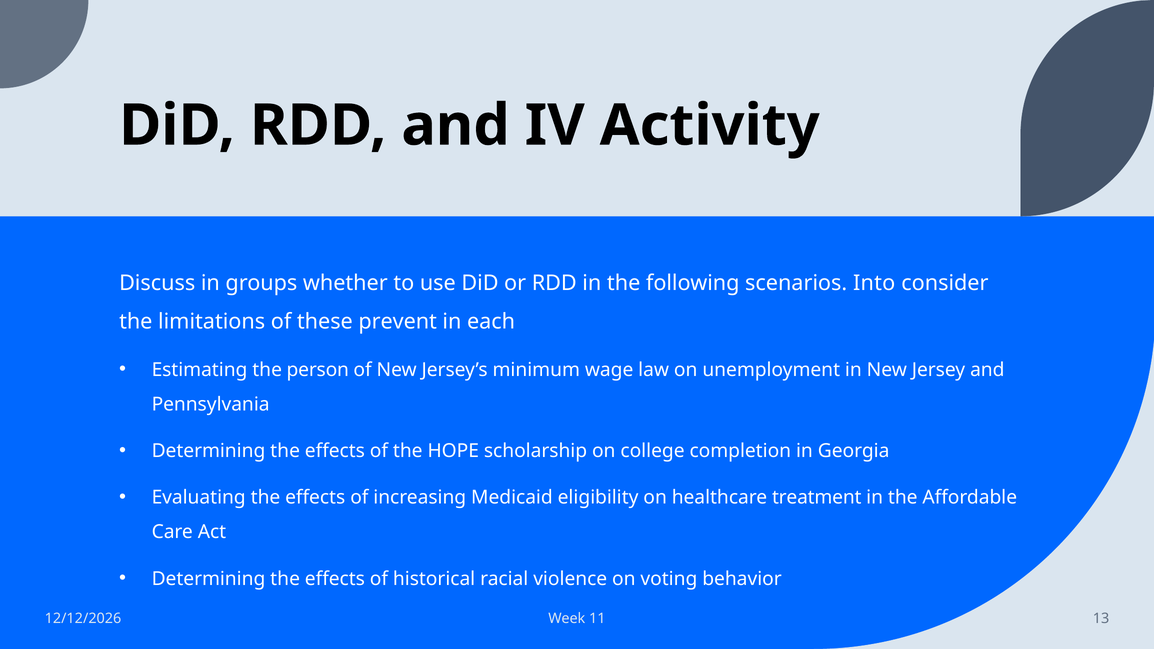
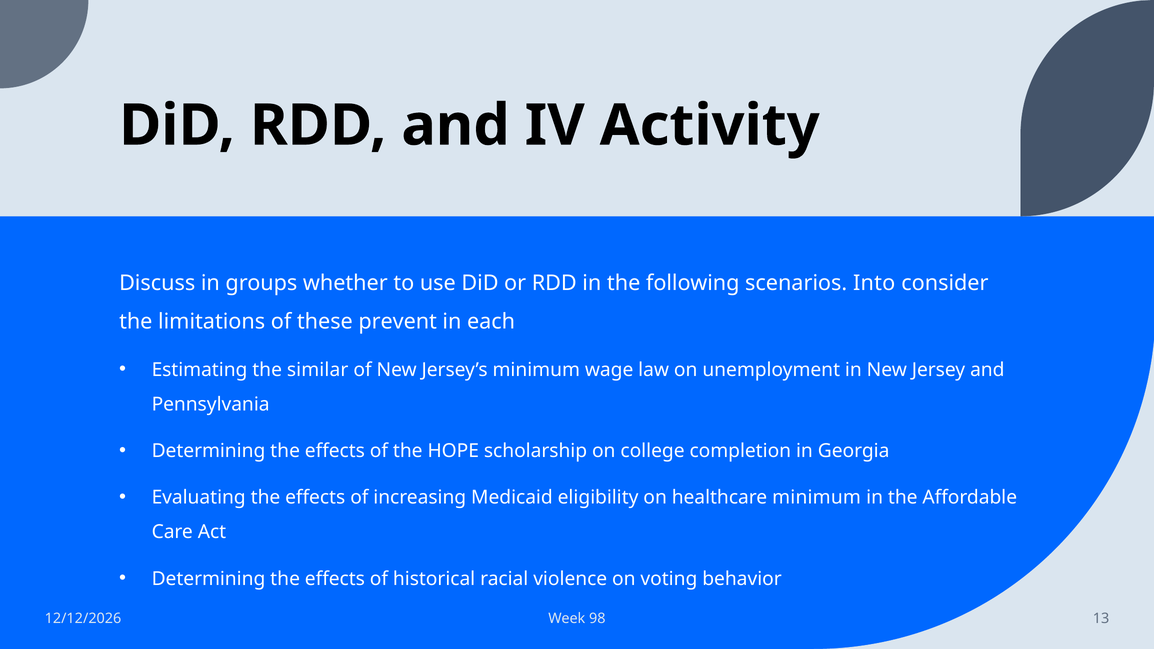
person: person -> similar (318, 370)
healthcare treatment: treatment -> minimum (817, 498)
11: 11 -> 98 (597, 619)
